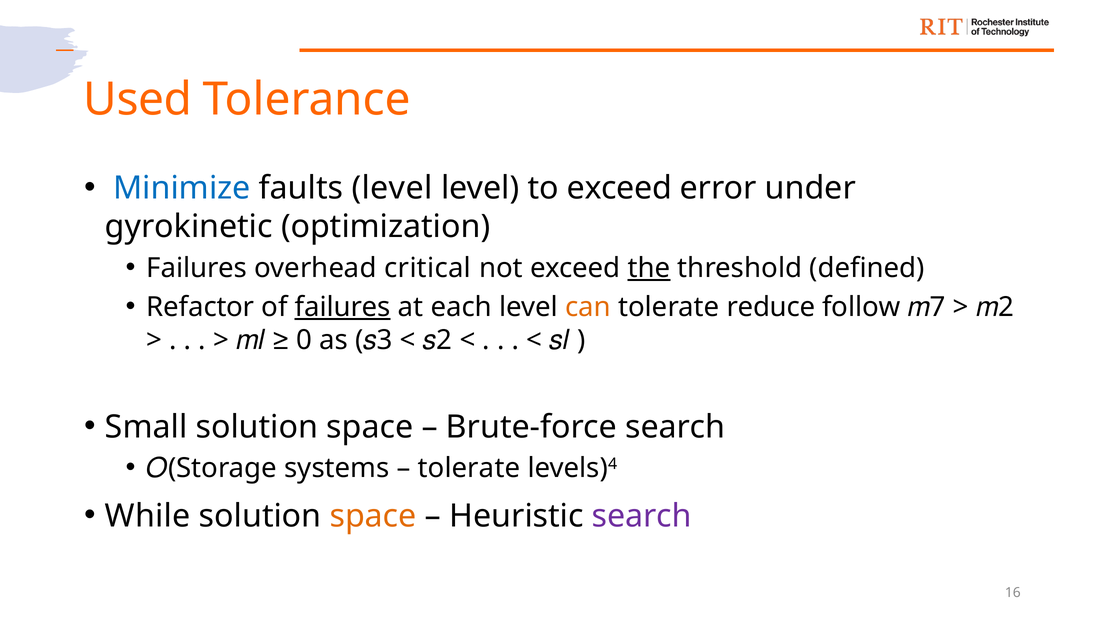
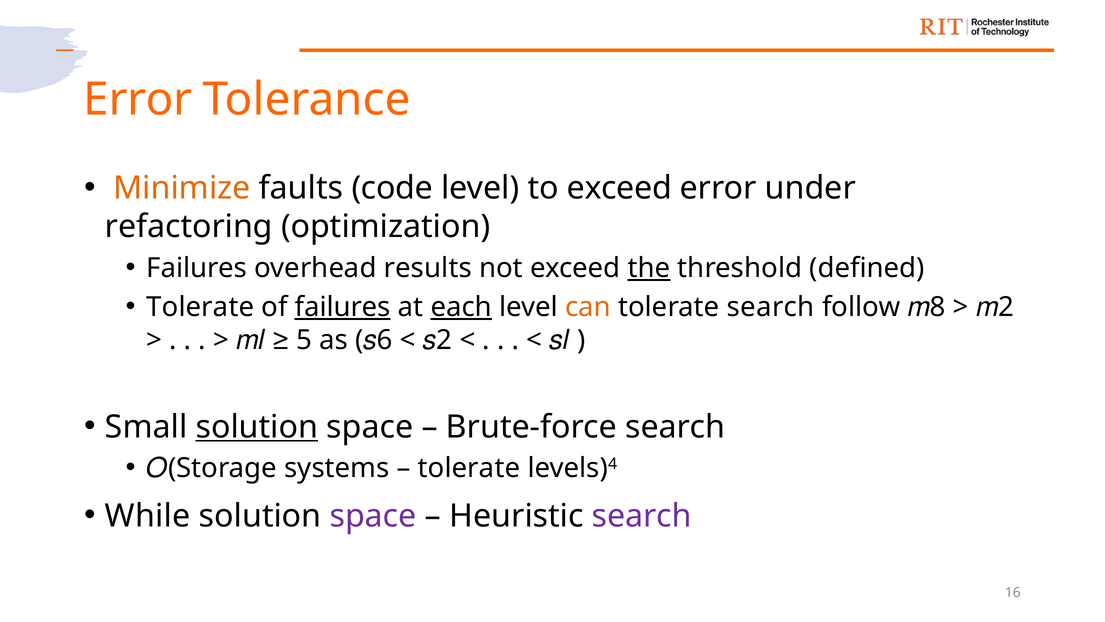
Used: Used -> Error (138, 100)
Minimize colour: blue -> orange (182, 188)
faults level: level -> code (392, 188)
gyrokinetic: gyrokinetic -> refactoring (189, 227)
critical: critical -> results (428, 268)
Refactor: Refactor -> Tolerate (200, 307)
each underline: none -> present (461, 307)
tolerate reduce: reduce -> search (771, 307)
7: 7 -> 8 (938, 307)
0: 0 -> 5 (304, 340)
3: 3 -> 6 (385, 340)
solution underline: none -> present (257, 427)
space colour: orange -> purple (373, 516)
